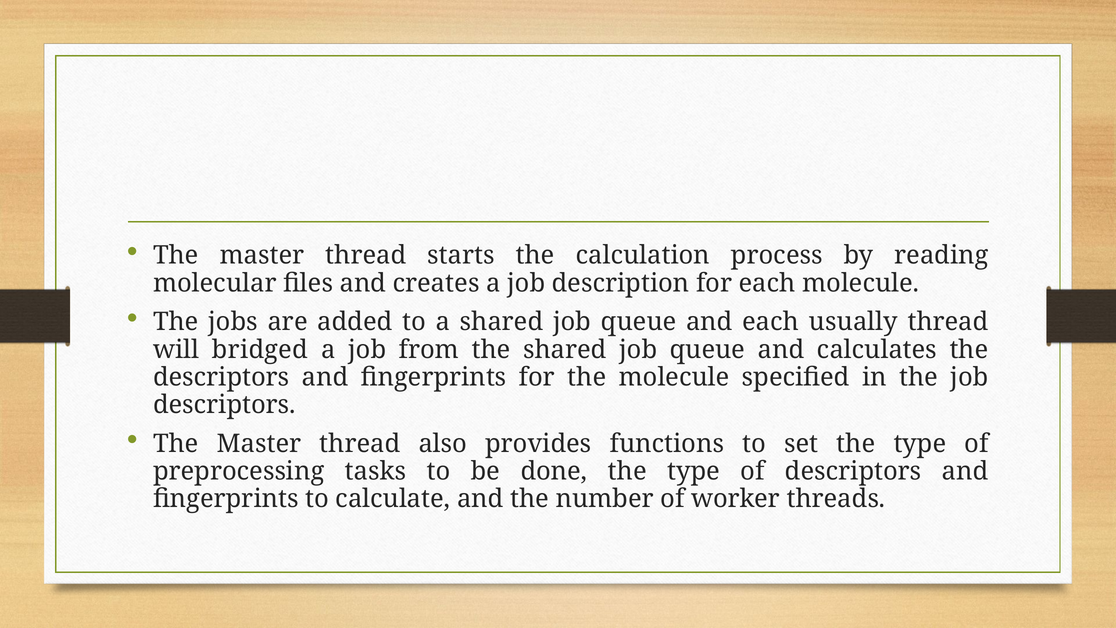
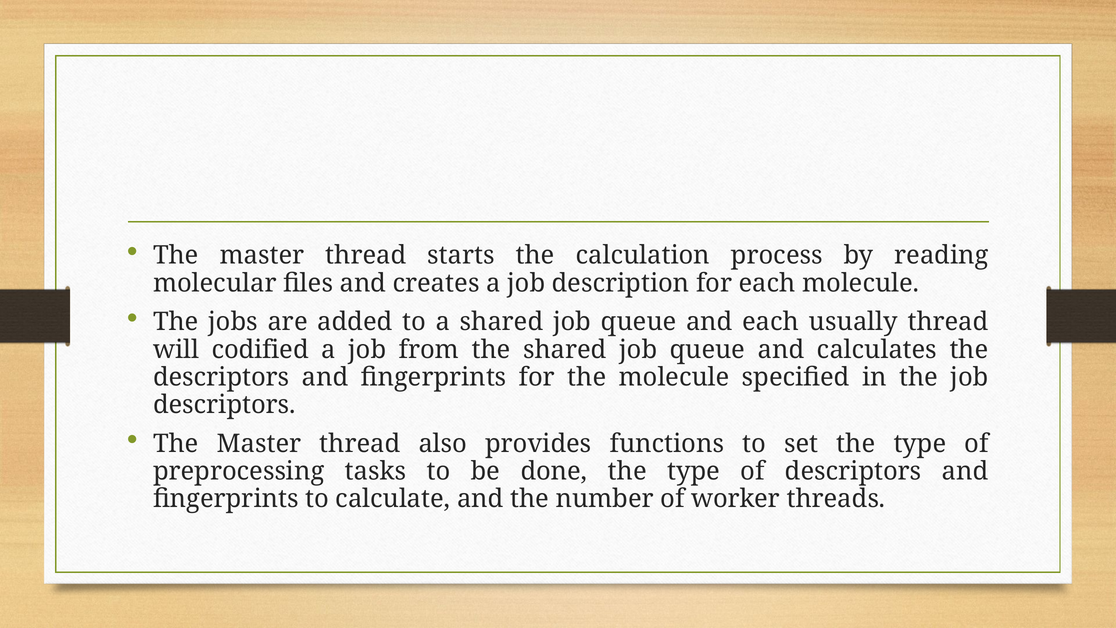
bridged: bridged -> codified (260, 349)
